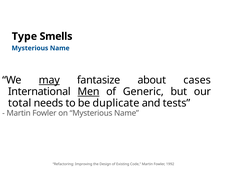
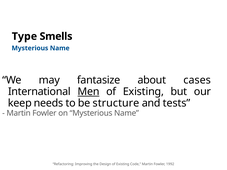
may underline: present -> none (49, 80)
Generic: Generic -> Existing (143, 92)
total: total -> keep (20, 103)
duplicate: duplicate -> structure (116, 103)
